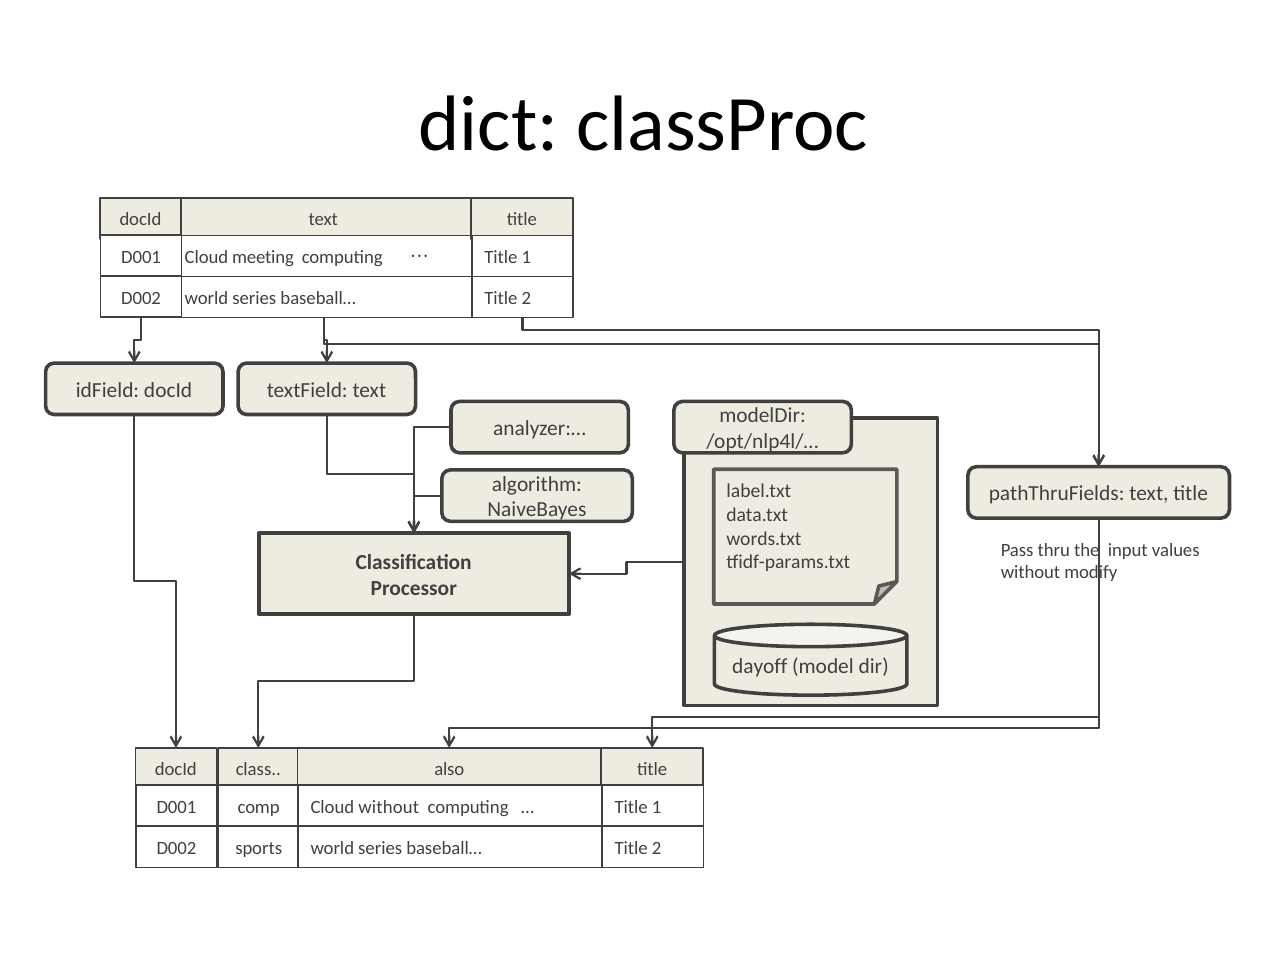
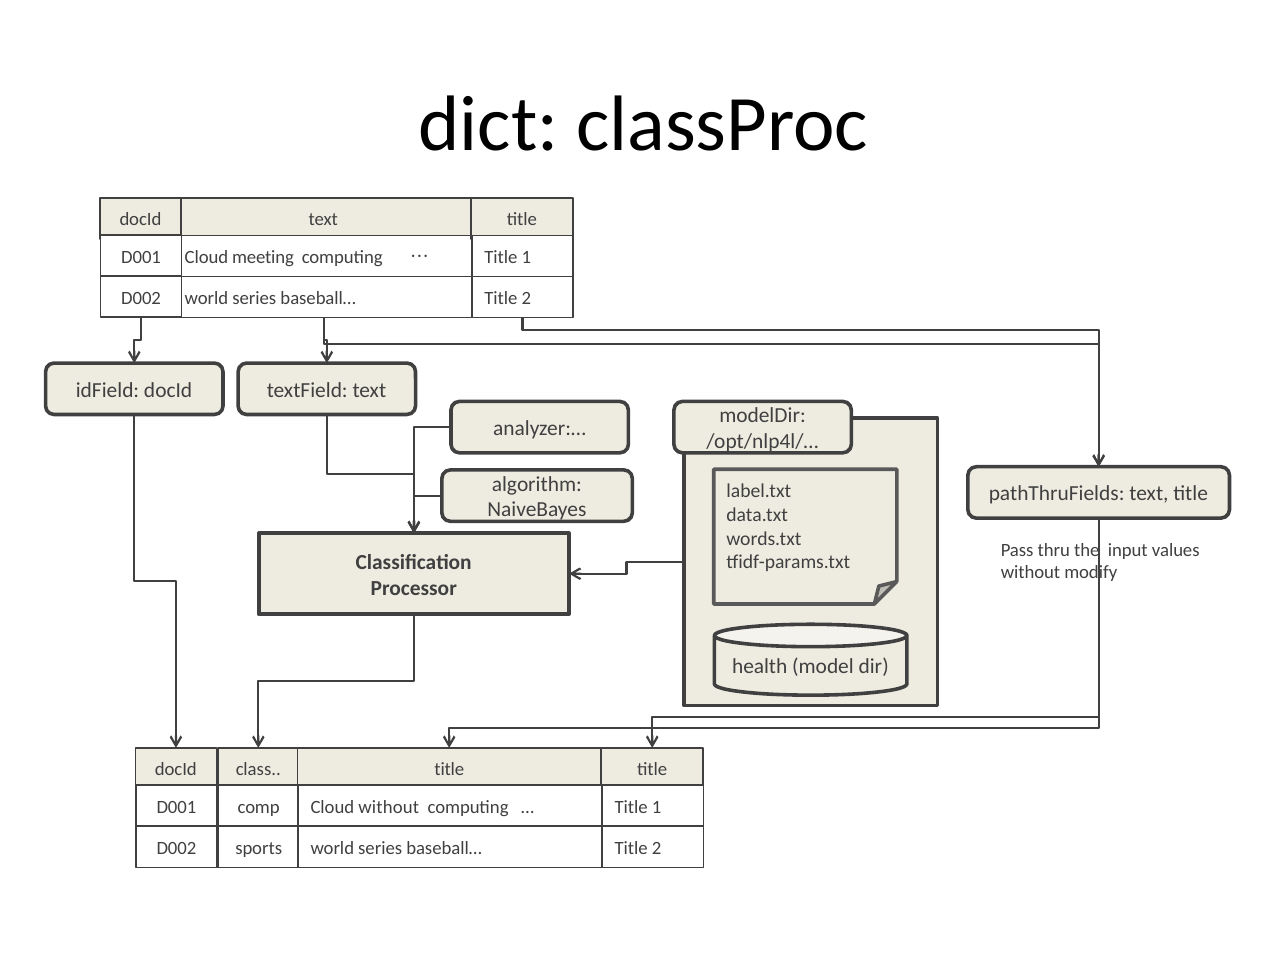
dayoff: dayoff -> health (760, 667)
class also: also -> title (449, 770)
